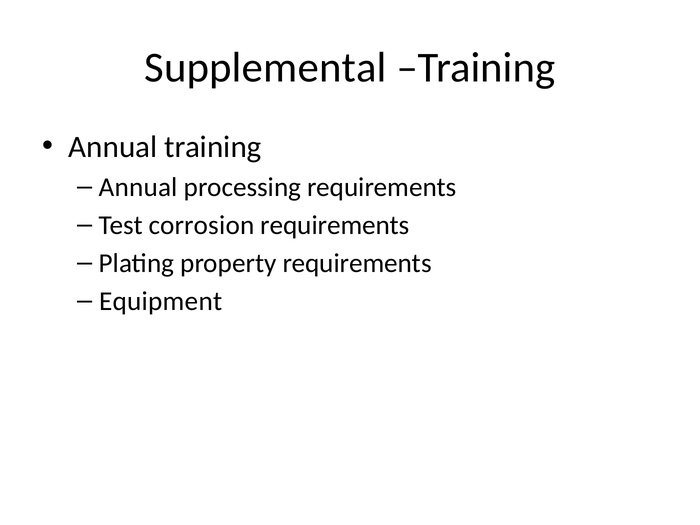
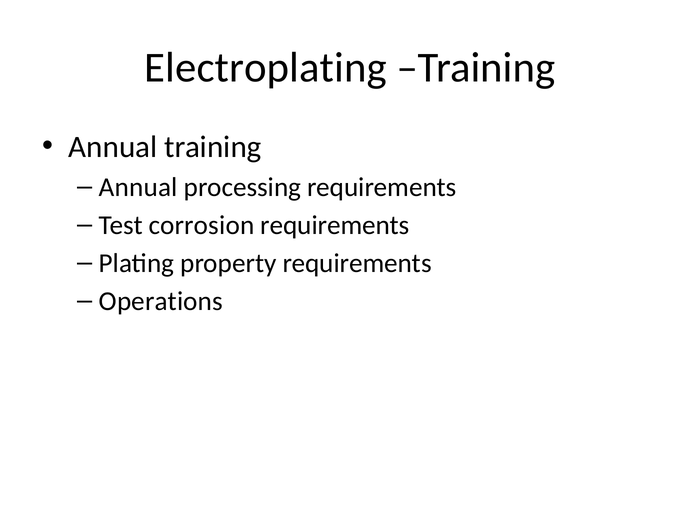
Supplemental: Supplemental -> Electroplating (266, 68)
Equipment: Equipment -> Operations (161, 301)
